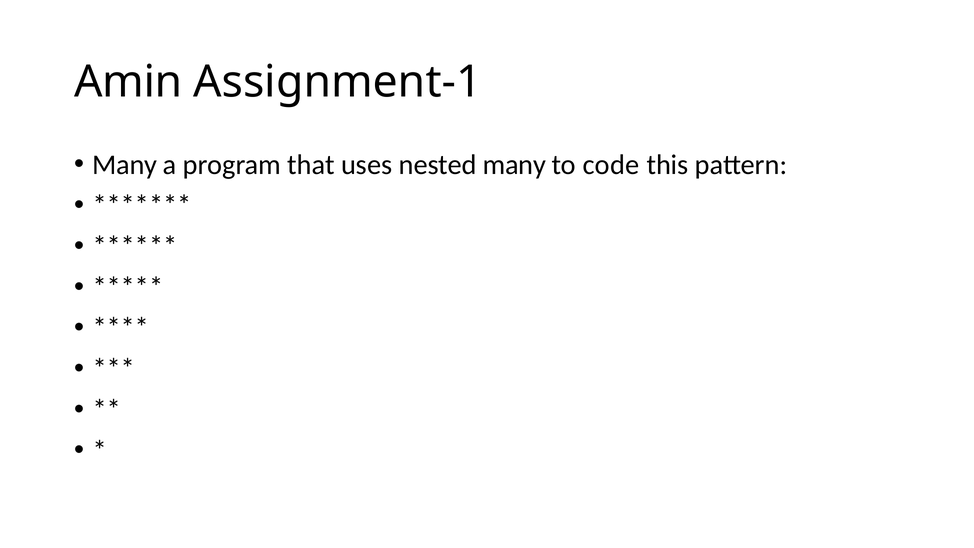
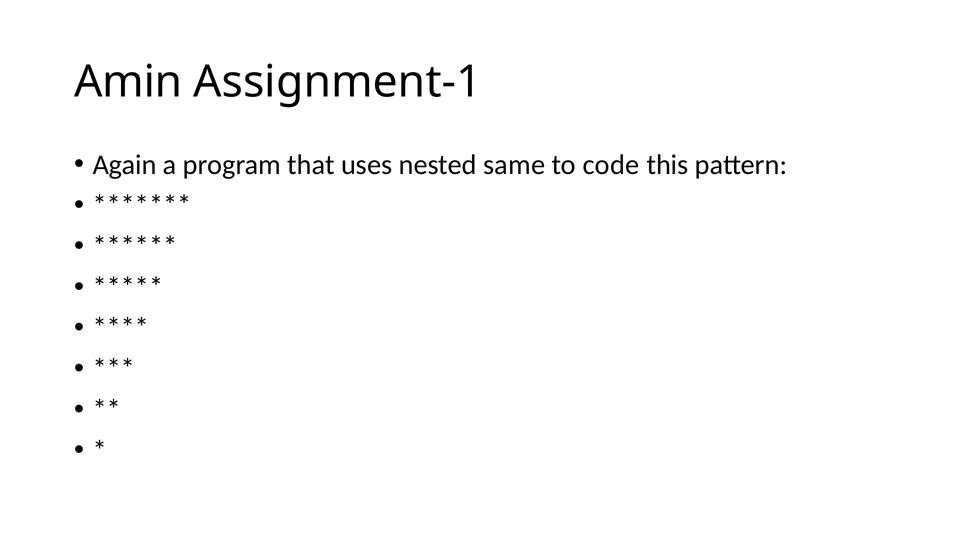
Many: Many -> Again (125, 165)
nested many: many -> same (514, 165)
